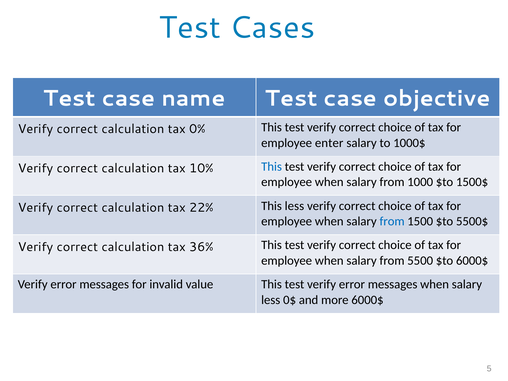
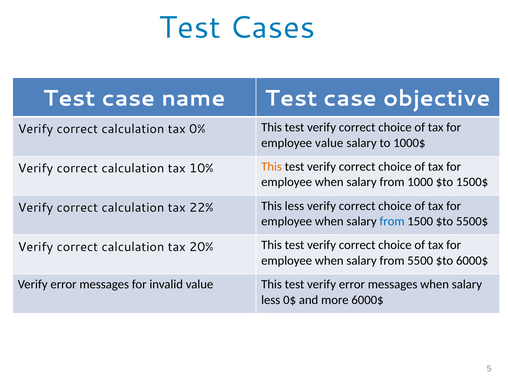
employee enter: enter -> value (329, 143)
This colour: blue -> orange (272, 167)
36%: 36% -> 20% (201, 247)
